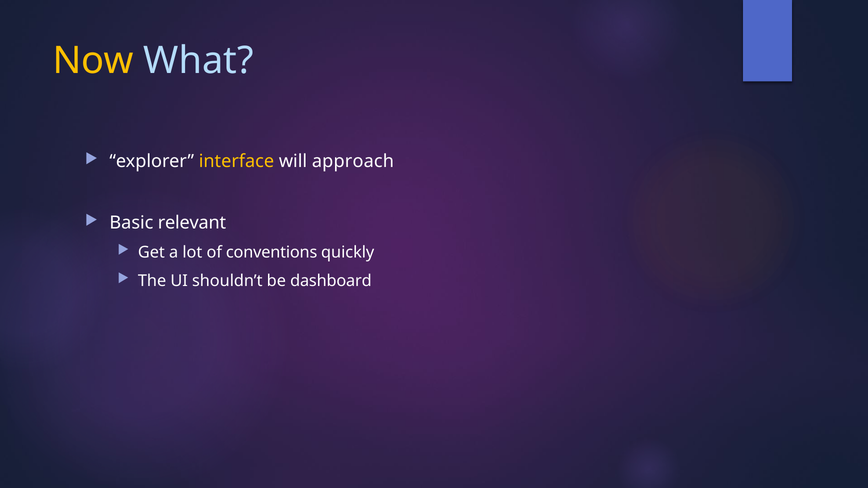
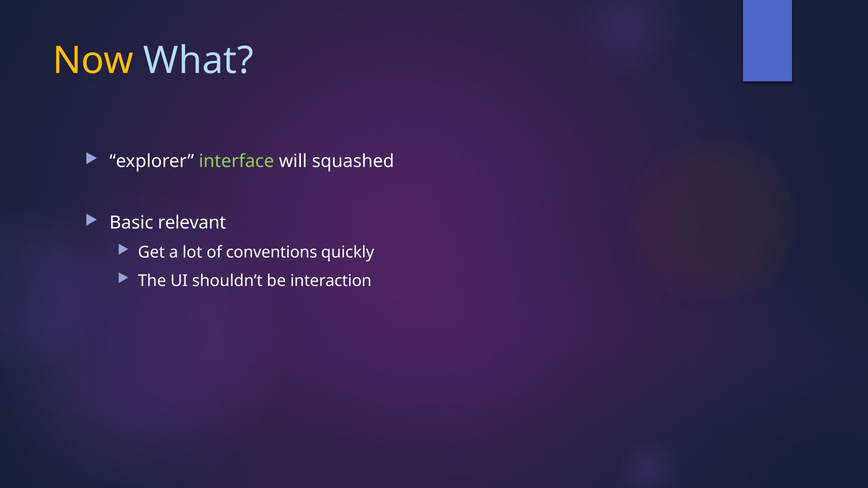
interface colour: yellow -> light green (236, 162)
approach: approach -> squashed (353, 162)
dashboard: dashboard -> interaction (331, 281)
